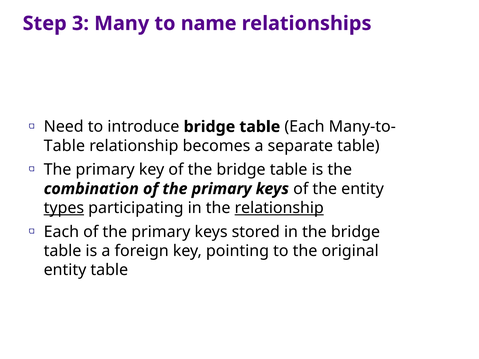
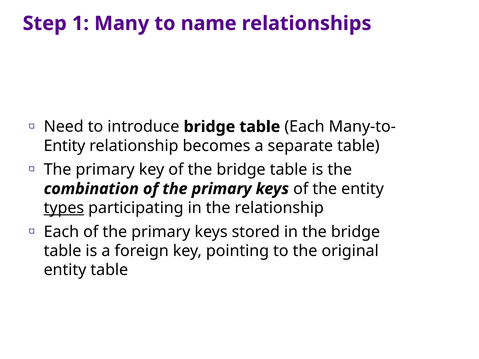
3: 3 -> 1 (80, 23)
Table: Table -> Entity (65, 146)
relationship underline: present -> none (279, 208)
